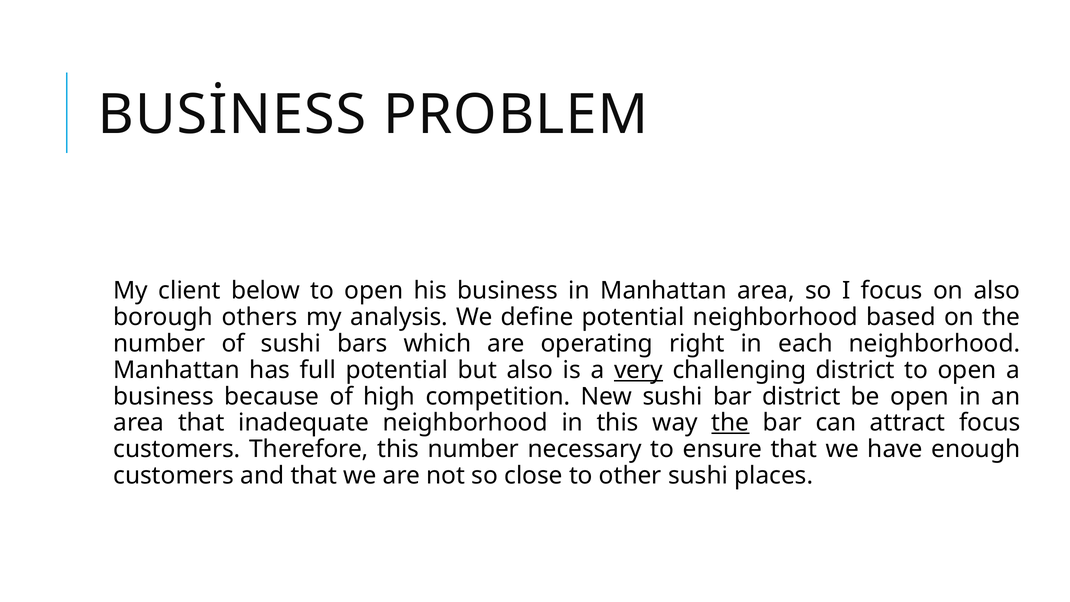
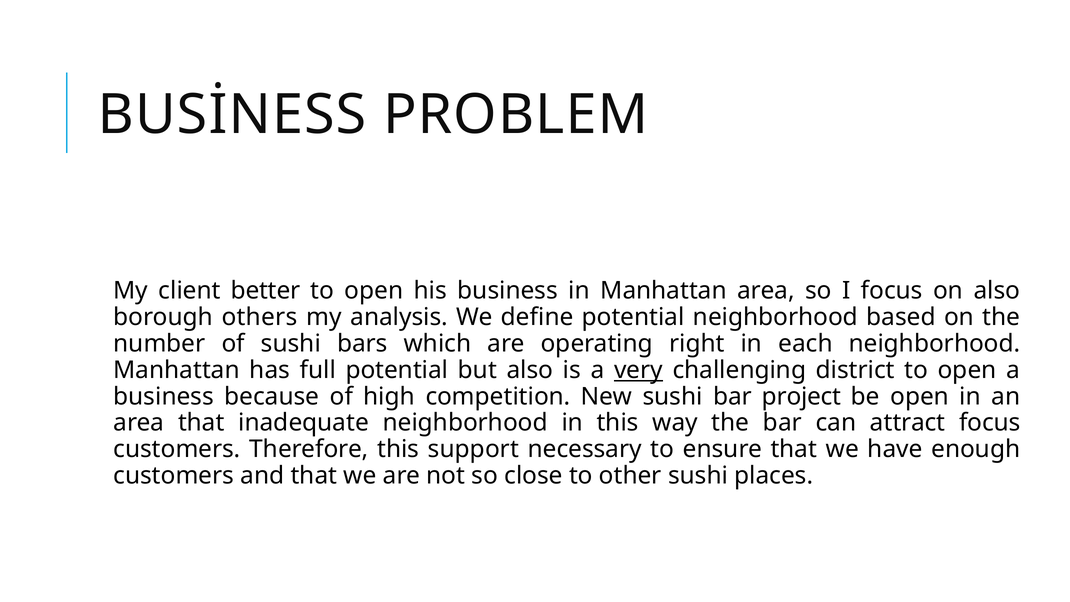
below: below -> better (266, 291)
bar district: district -> project (802, 396)
the underline: present -> none (730, 423)
this number: number -> support (473, 449)
